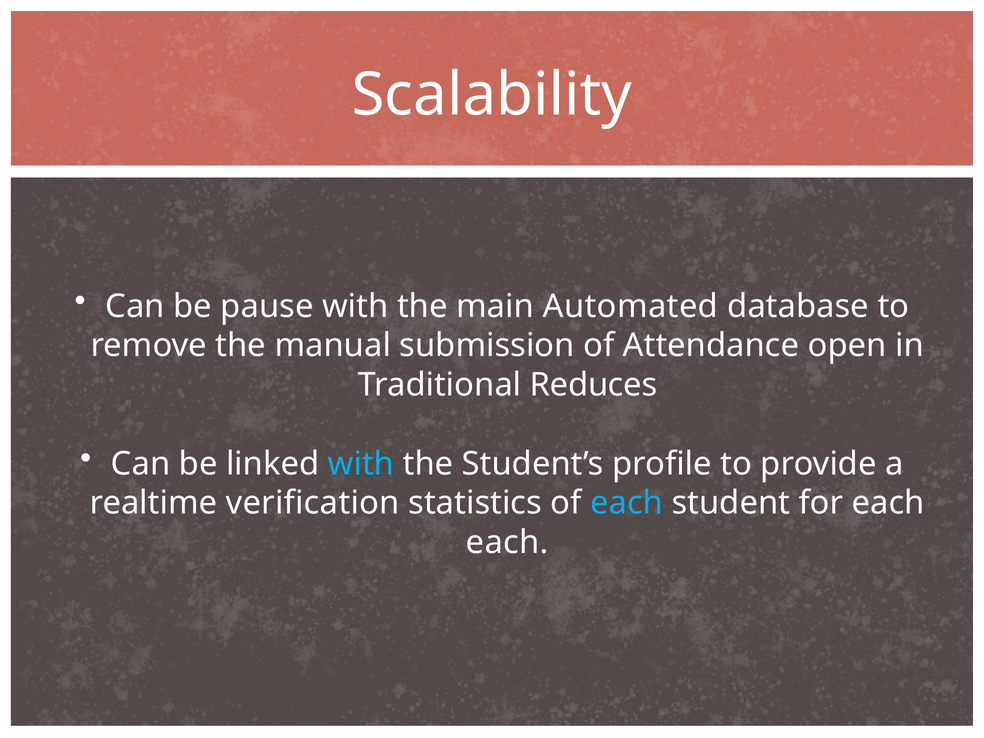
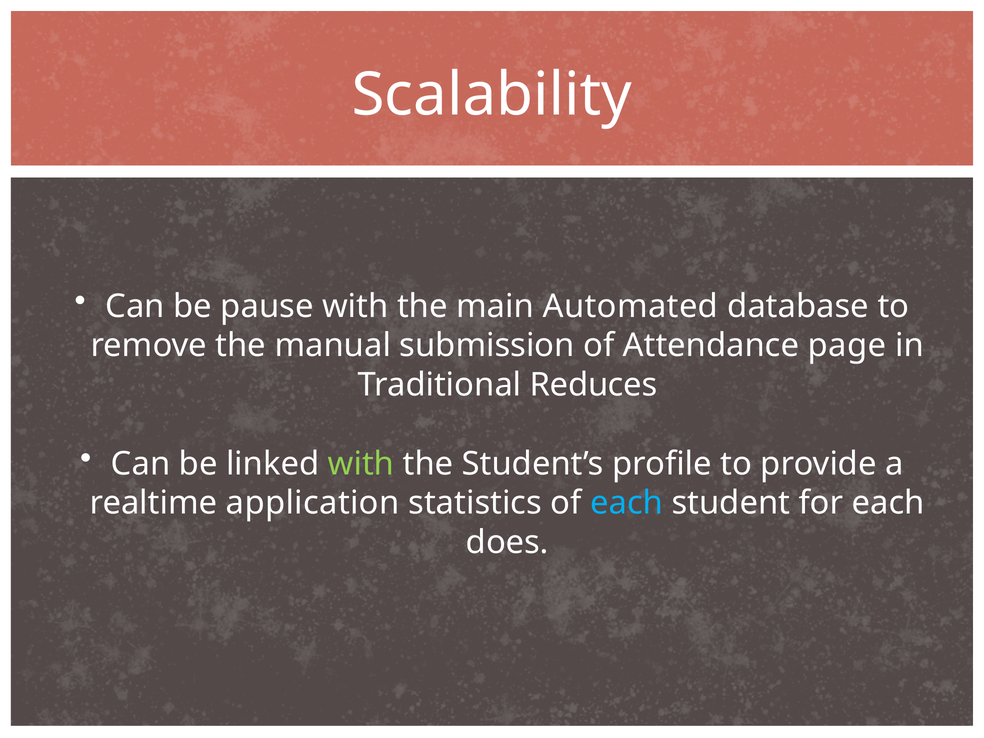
open: open -> page (847, 346)
with colour: light blue -> light green (361, 464)
verification: verification -> application (313, 503)
each: each -> does (507, 542)
